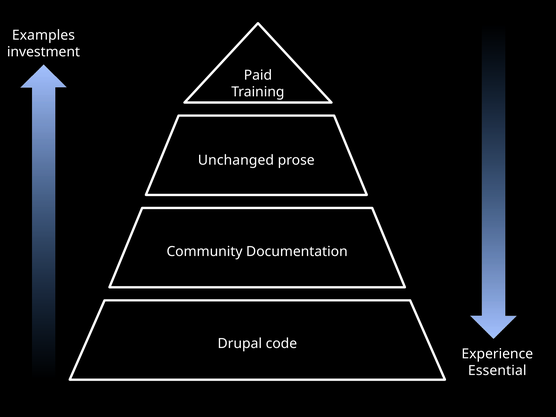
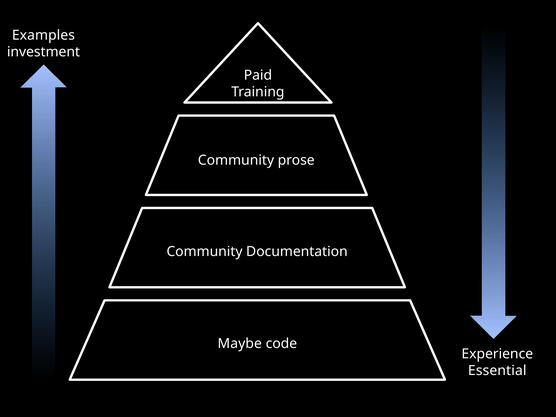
Unchanged: Unchanged -> Community (236, 160)
Drupal: Drupal -> Maybe (240, 343)
